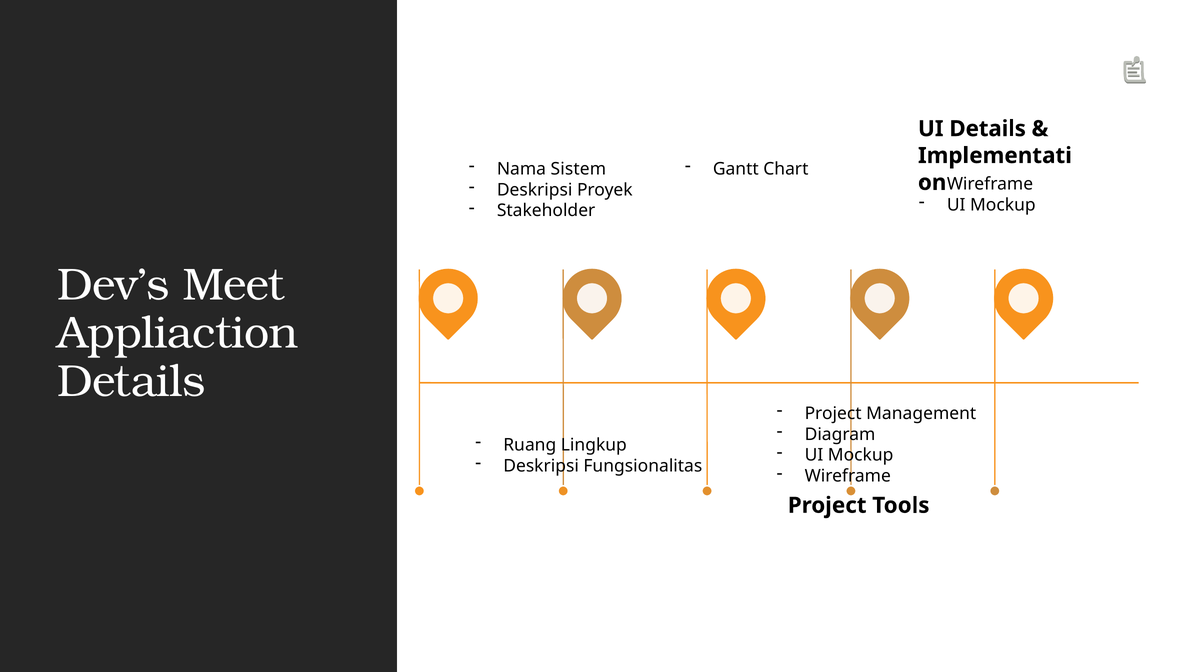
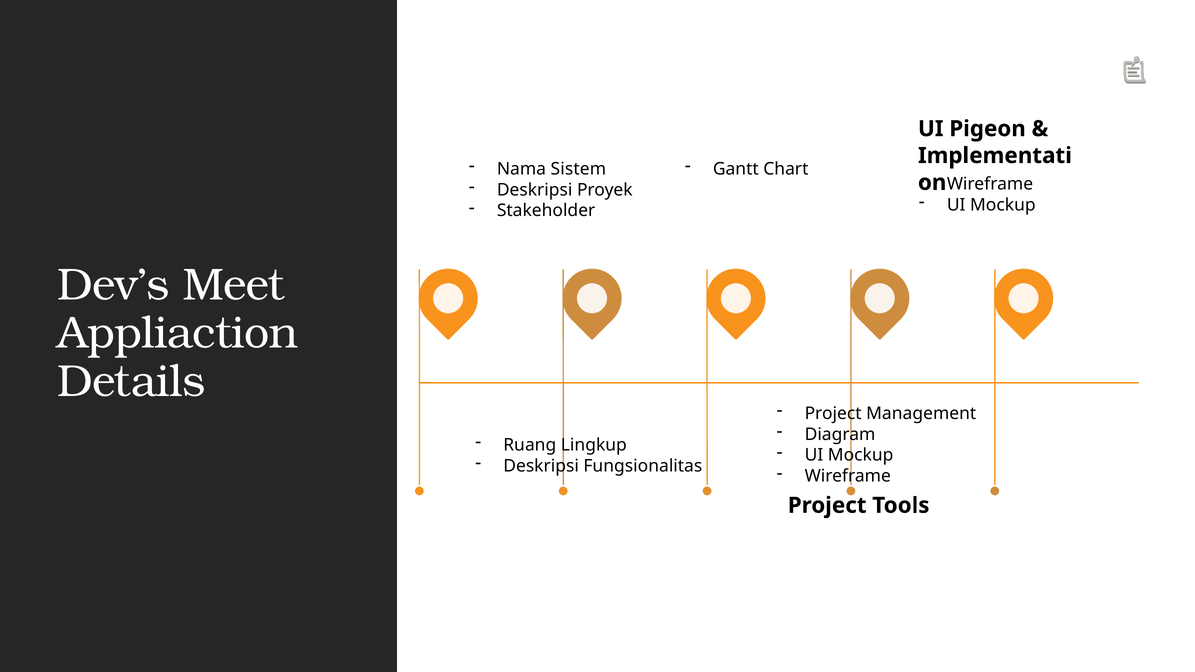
UI Details: Details -> Pigeon (988, 129)
